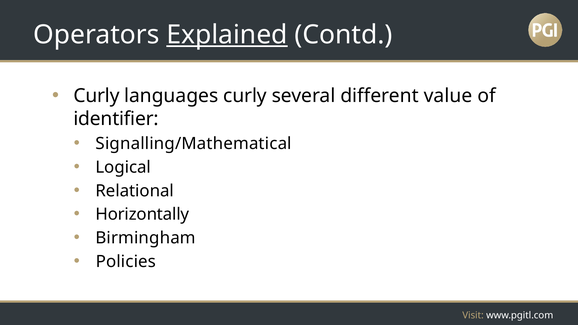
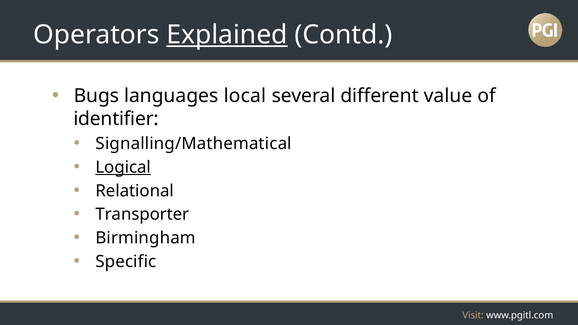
Curly: Curly -> Bugs (96, 96)
languages curly: curly -> local (245, 96)
Logical underline: none -> present (123, 167)
Horizontally: Horizontally -> Transporter (142, 214)
Policies: Policies -> Specific (126, 262)
